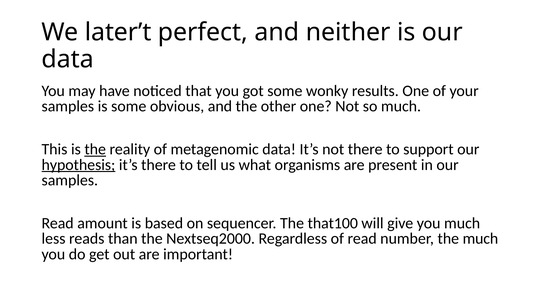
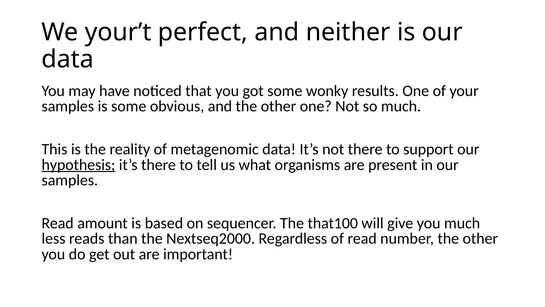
later’t: later’t -> your’t (118, 32)
the underline: present -> none (95, 149)
number the much: much -> other (480, 238)
